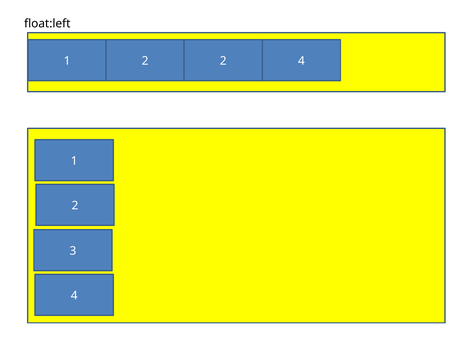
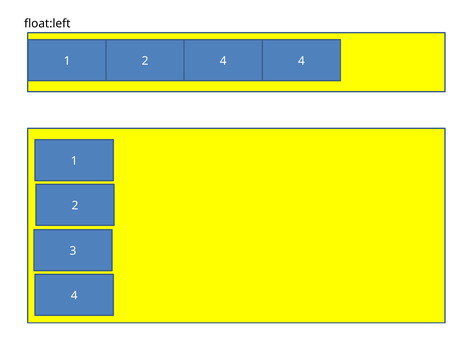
2 2: 2 -> 4 (223, 61)
